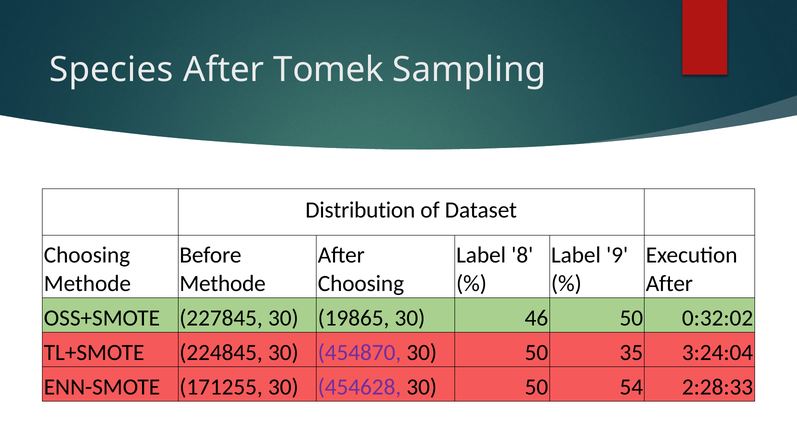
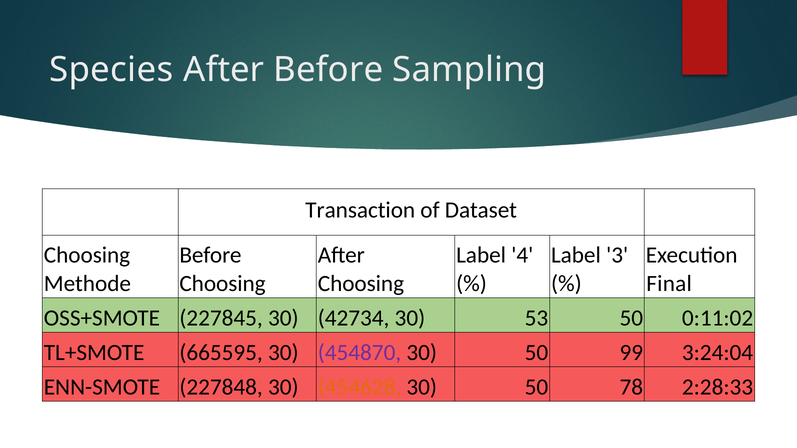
After Tomek: Tomek -> Before (328, 70)
Distribution: Distribution -> Transaction (360, 210)
8: 8 -> 4 (522, 255)
9: 9 -> 3 (617, 255)
Methode: Methode -> Choosing (223, 284)
After: After -> Final (669, 284)
19865: 19865 -> 42734 (354, 318)
46: 46 -> 53 (536, 318)
0:32:02: 0:32:02 -> 0:11:02 (718, 318)
224845: 224845 -> 665595 (221, 353)
35: 35 -> 99 (631, 353)
171255: 171255 -> 227848 (221, 387)
454628 colour: purple -> orange (359, 387)
54: 54 -> 78 (631, 387)
